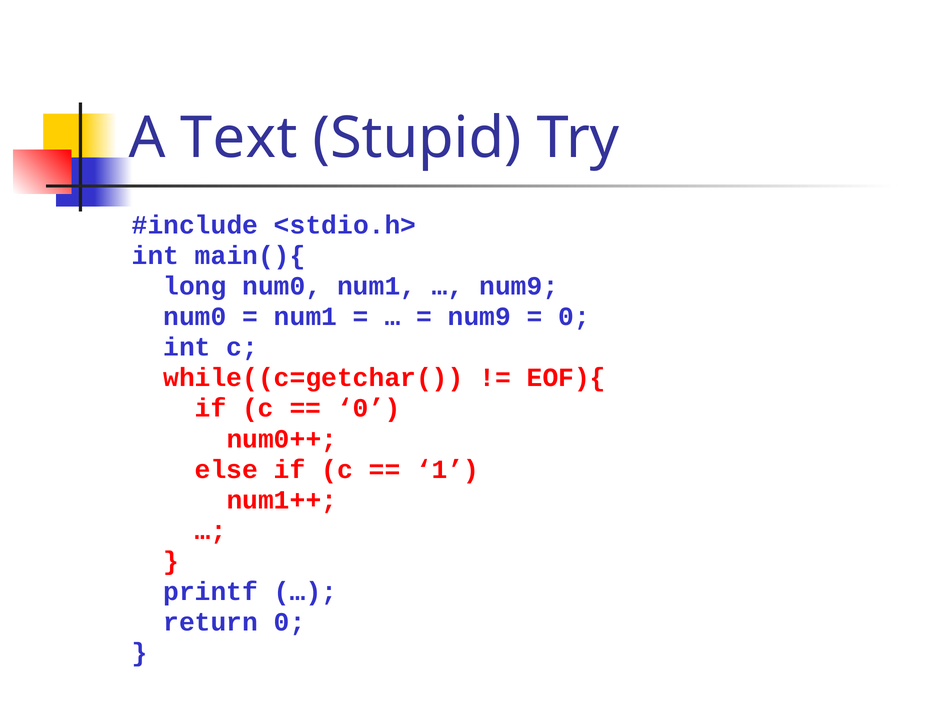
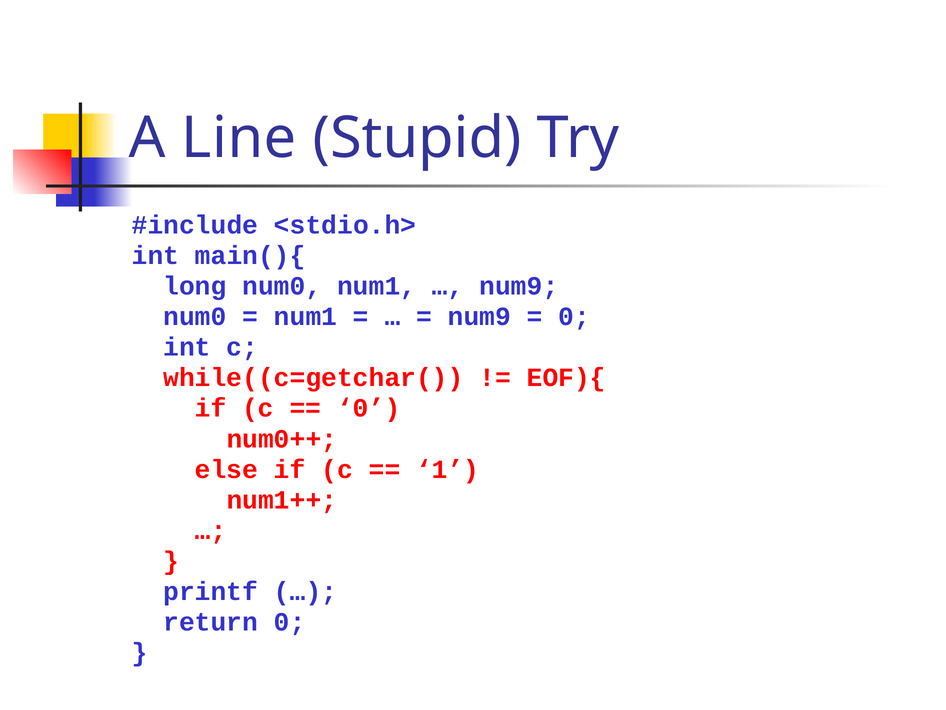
Text: Text -> Line (239, 138)
